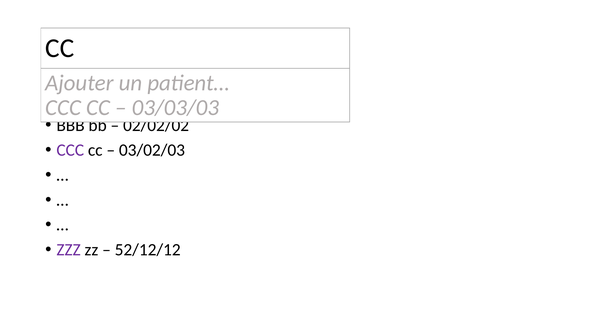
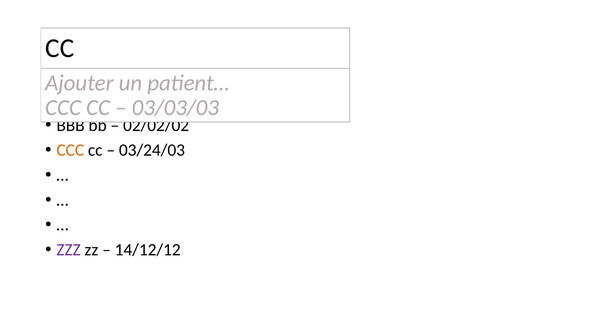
CCC colour: purple -> orange (70, 150)
03/02/03: 03/02/03 -> 03/24/03 (152, 150)
52/12/12: 52/12/12 -> 14/12/12 (148, 250)
